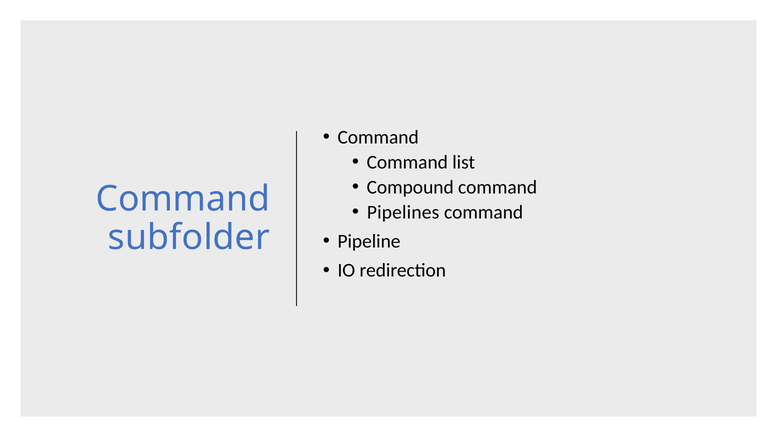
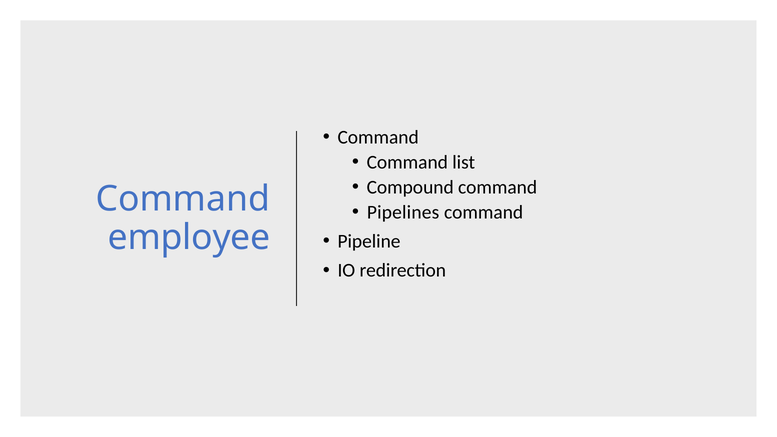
subfolder: subfolder -> employee (189, 238)
